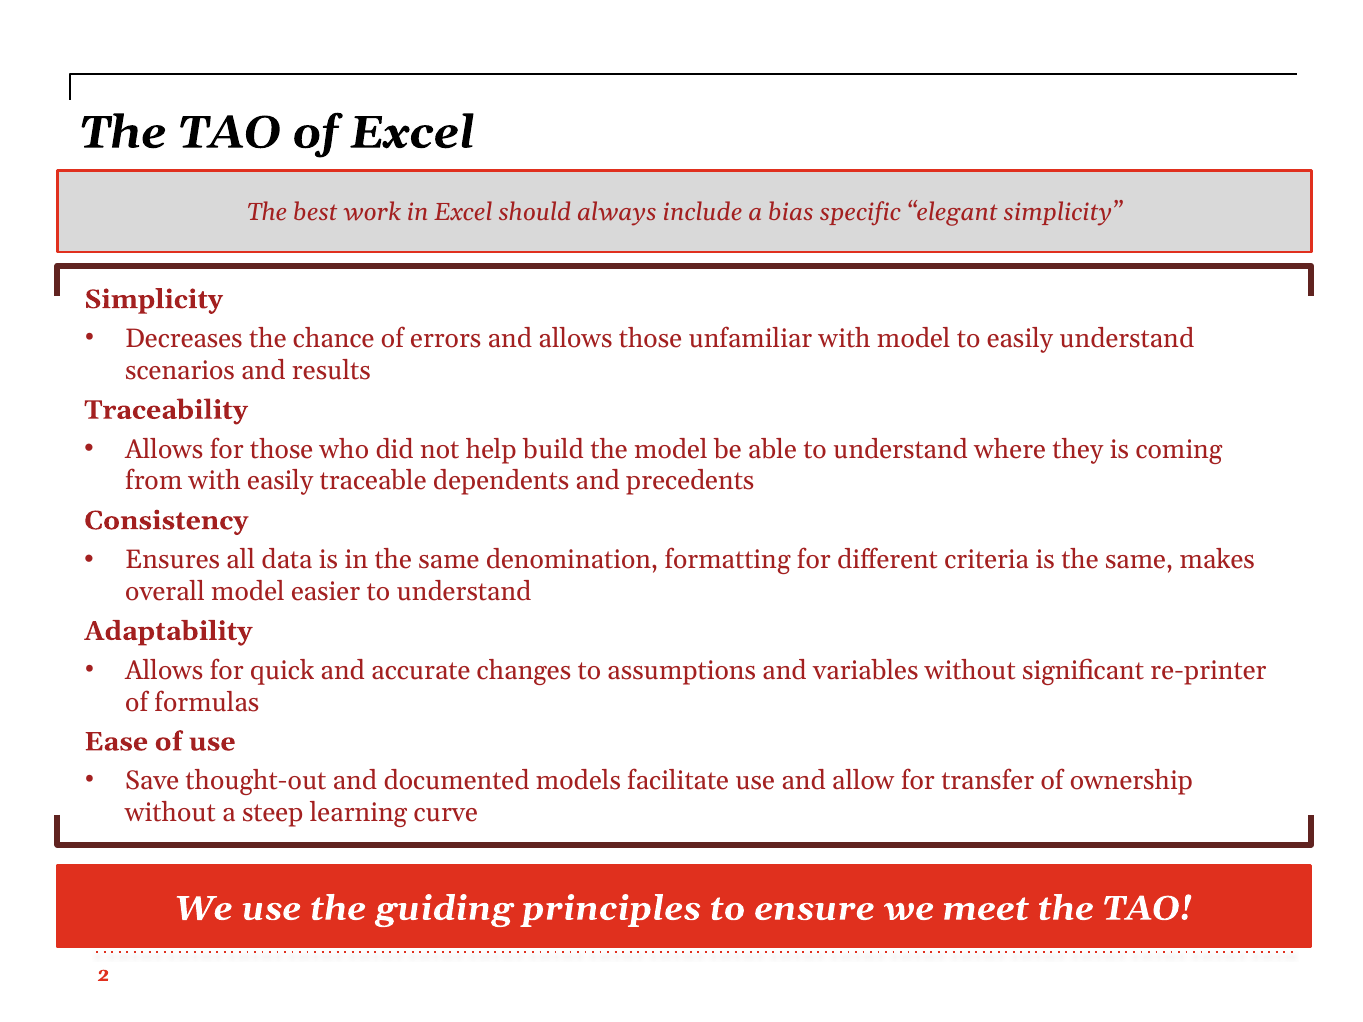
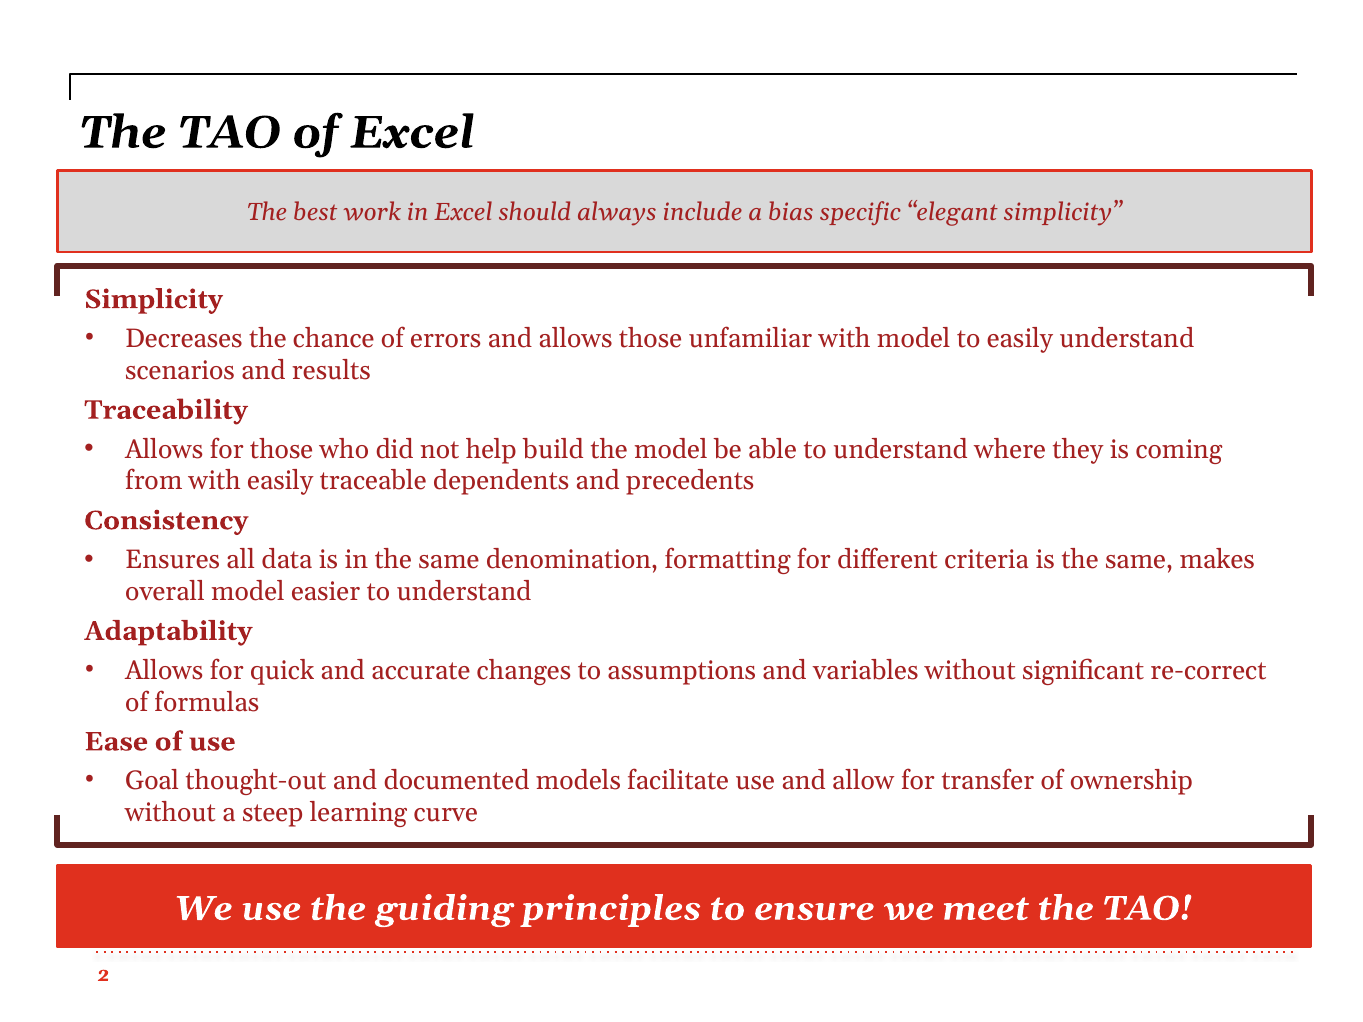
re-printer: re-printer -> re-correct (1208, 671)
Save: Save -> Goal (152, 781)
